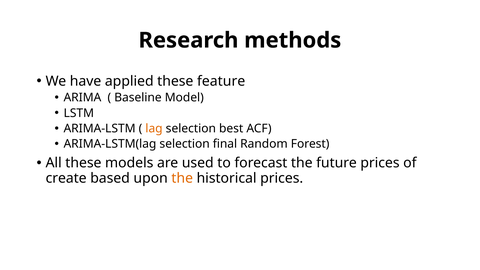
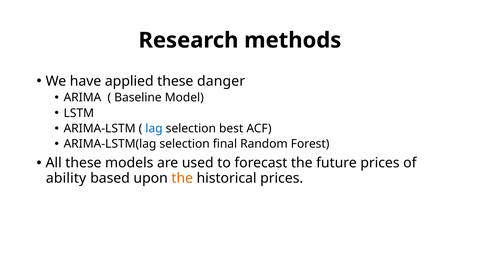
feature: feature -> danger (221, 81)
lag colour: orange -> blue (154, 129)
create: create -> ability (66, 178)
